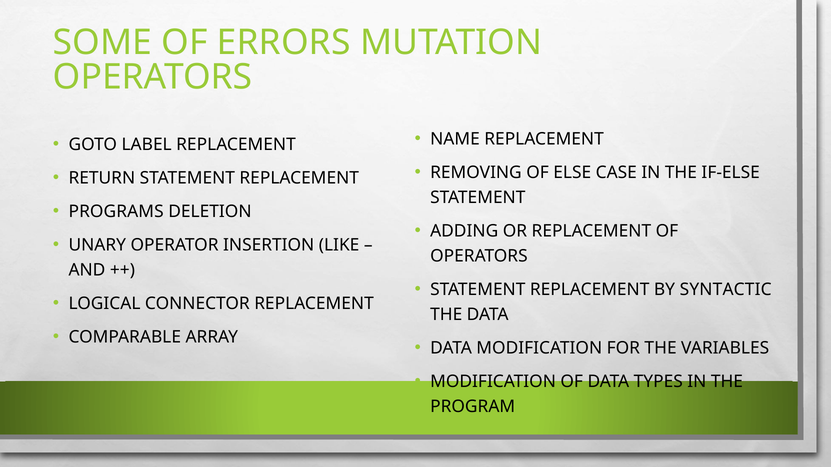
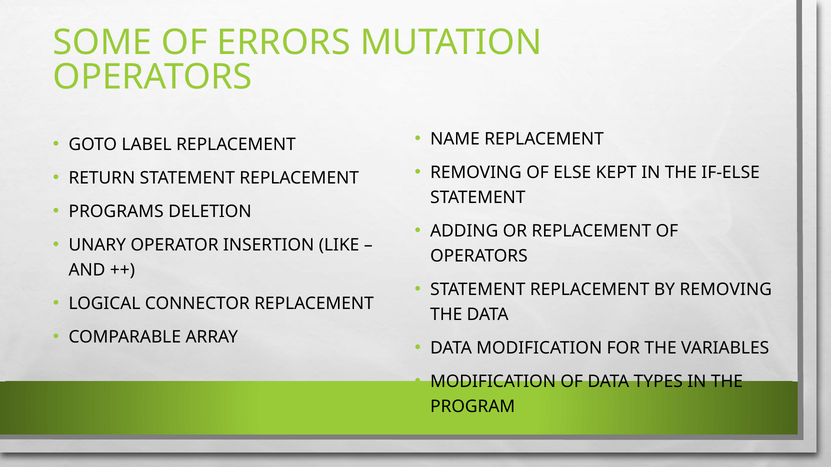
CASE: CASE -> KEPT (616, 173)
BY SYNTACTIC: SYNTACTIC -> REMOVING (726, 290)
